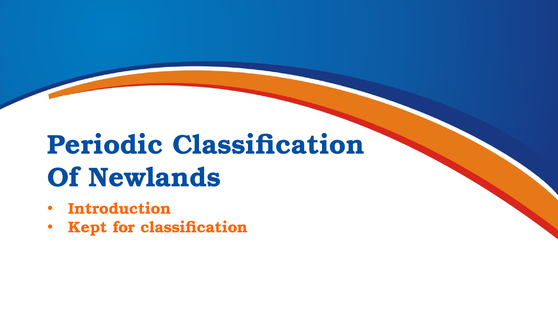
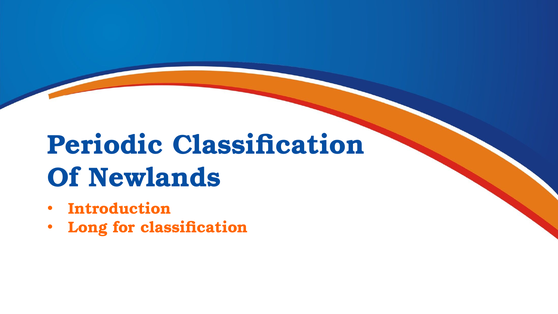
Kept: Kept -> Long (88, 227)
